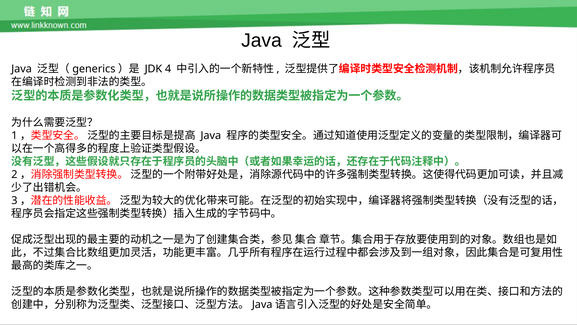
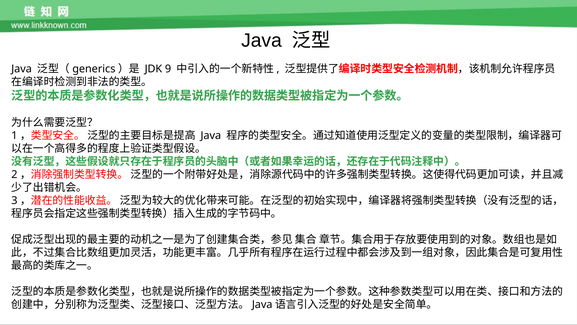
4: 4 -> 9 (168, 69)
